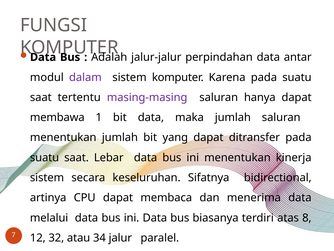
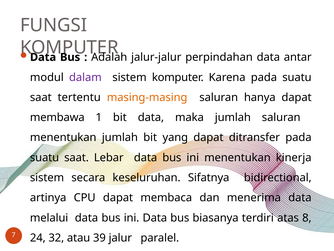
masing-masing colour: purple -> orange (147, 97)
12: 12 -> 24 (38, 237)
34: 34 -> 39 (99, 237)
